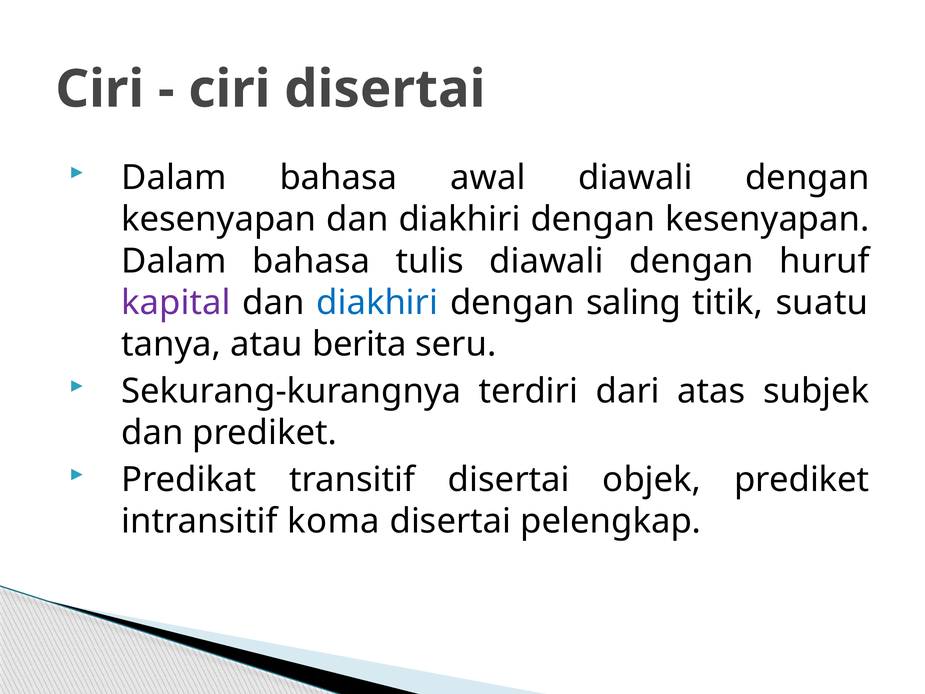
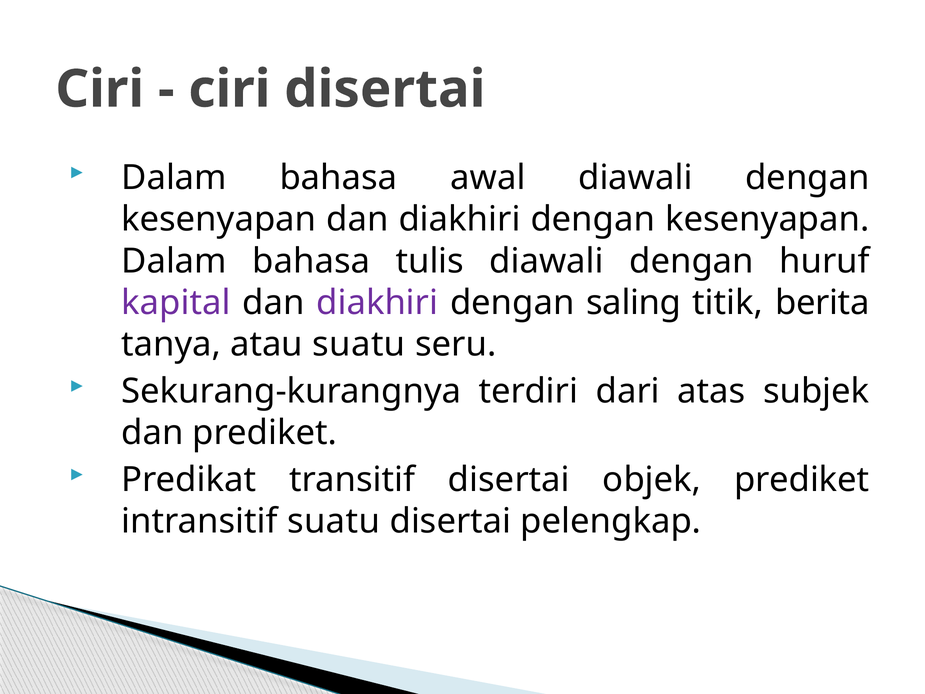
diakhiri colour: blue -> purple (377, 303)
suatu: suatu -> berita (822, 303)
atau berita: berita -> suatu (359, 344)
intransitif koma: koma -> suatu (334, 521)
